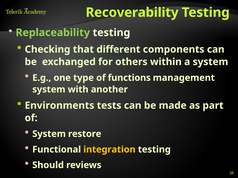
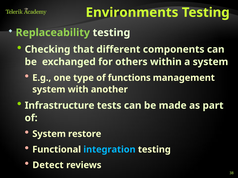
Recoverability: Recoverability -> Environments (132, 12)
Environments: Environments -> Infrastructure (60, 106)
integration colour: yellow -> light blue (109, 150)
Should: Should -> Detect (48, 166)
